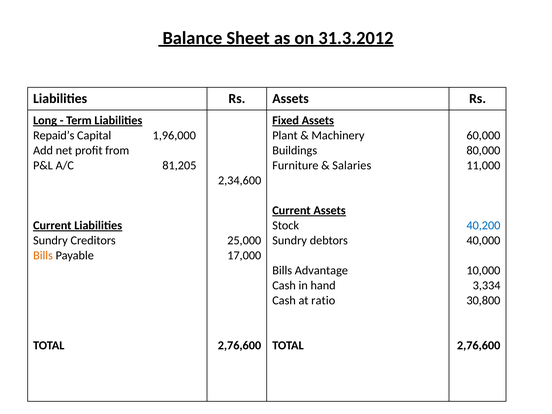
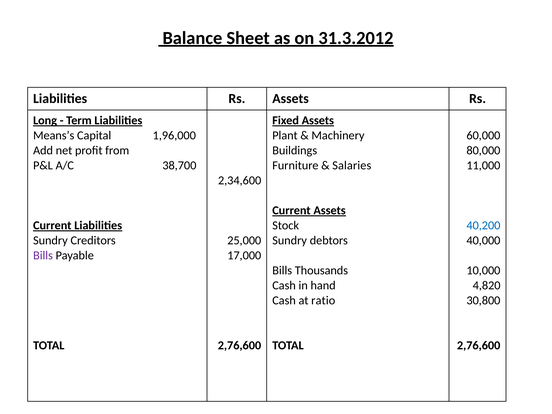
Repaid’s: Repaid’s -> Means’s (54, 136)
81,205: 81,205 -> 38,700 (179, 166)
Bills colour: orange -> purple (43, 255)
Advantage: Advantage -> Thousands (321, 270)
3,334: 3,334 -> 4,820 (487, 285)
